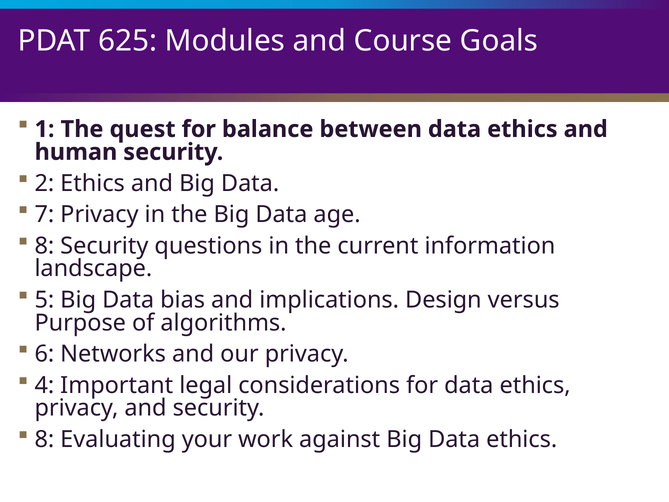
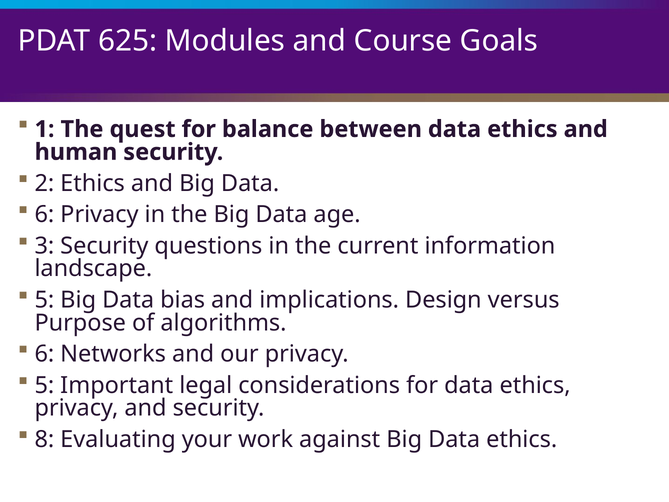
7: 7 -> 6 (44, 214)
8: 8 -> 3 (44, 246)
4: 4 -> 5 (44, 385)
